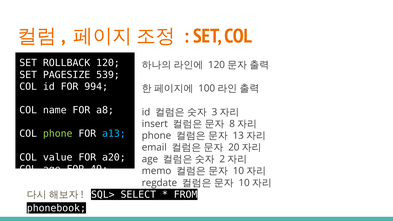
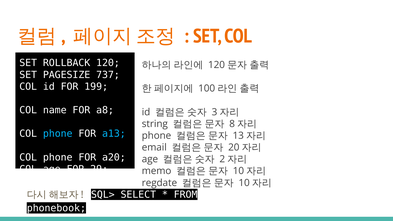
539: 539 -> 737 (108, 75)
994: 994 -> 199 (96, 87)
insert: insert -> string (155, 124)
phone colour: light green -> light blue (58, 134)
value: value -> phone (58, 157)
49: 49 -> 29 (99, 169)
